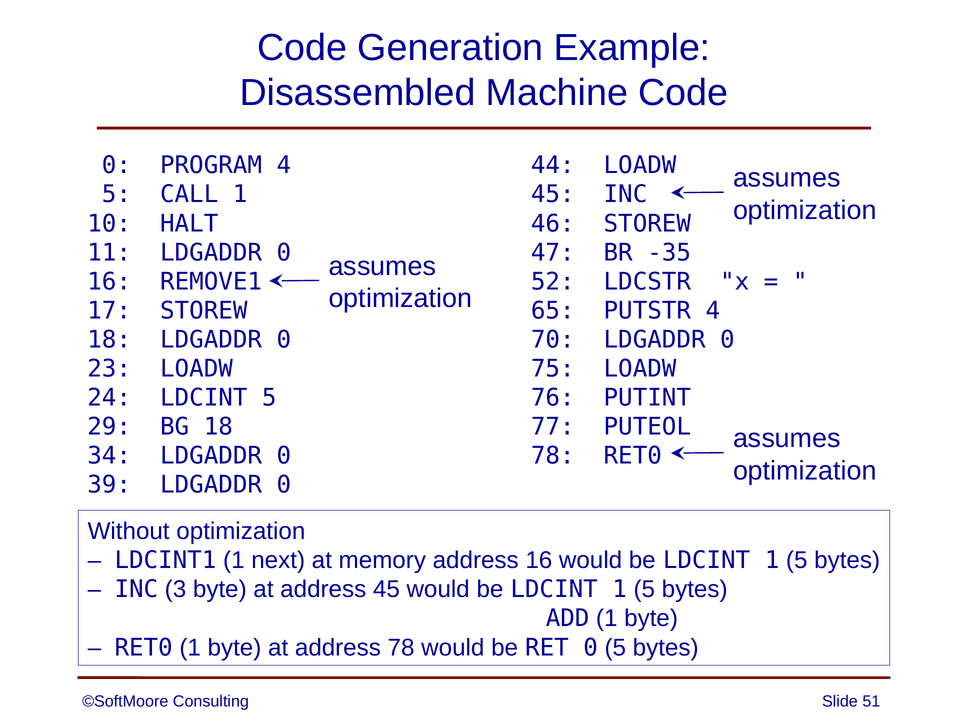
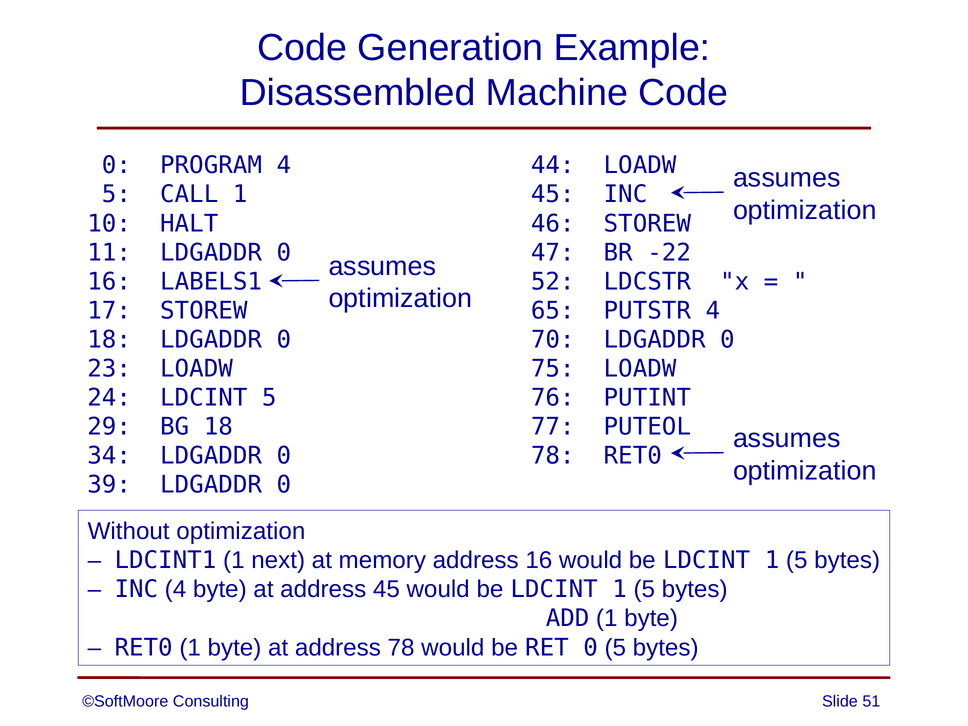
-35: -35 -> -22 (669, 253)
REMOVE1: REMOVE1 -> LABELS1 (211, 282)
INC 3: 3 -> 4 (175, 589)
